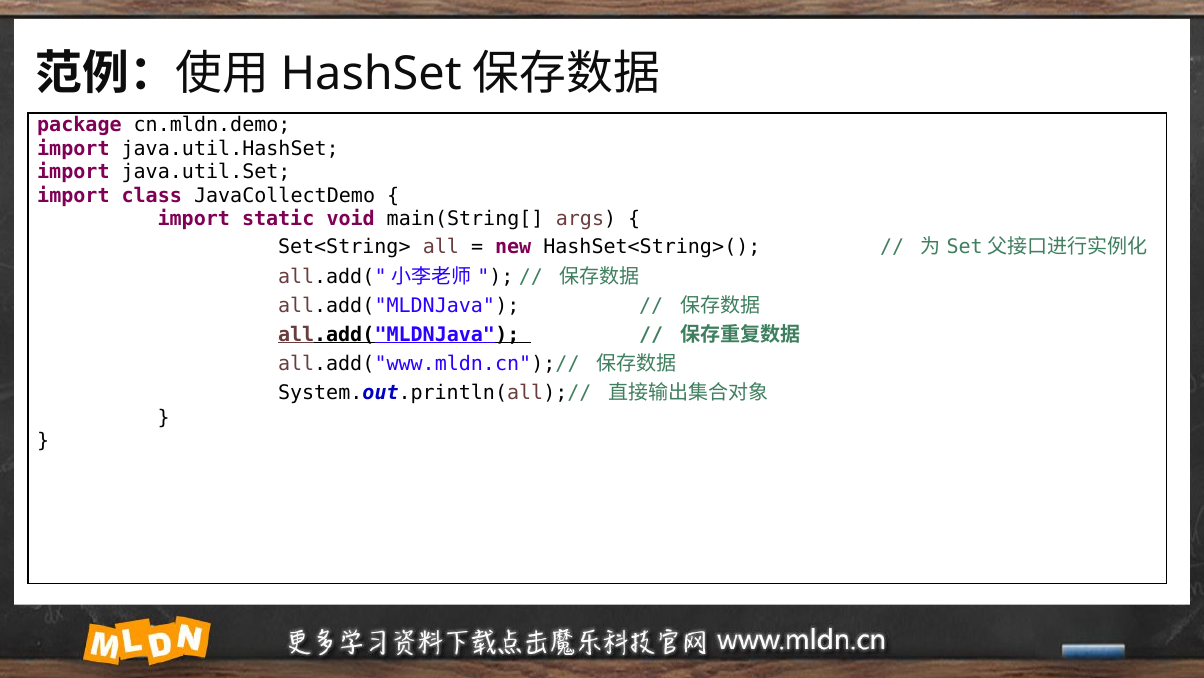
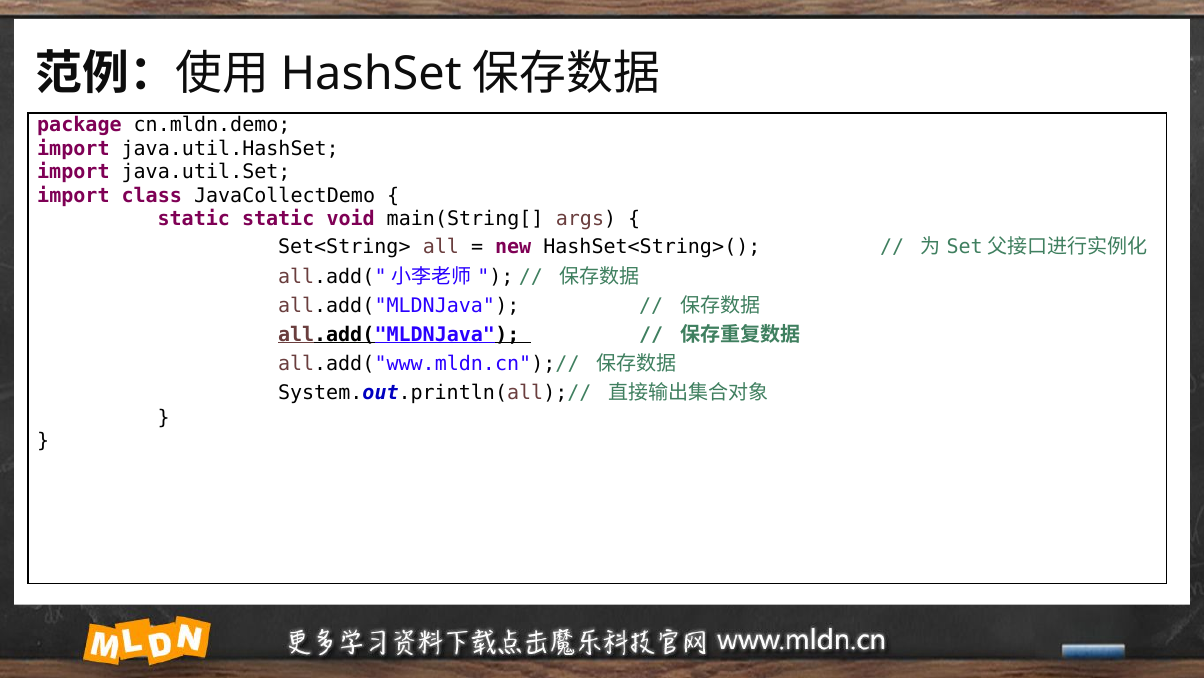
import: import -> static (194, 219)
